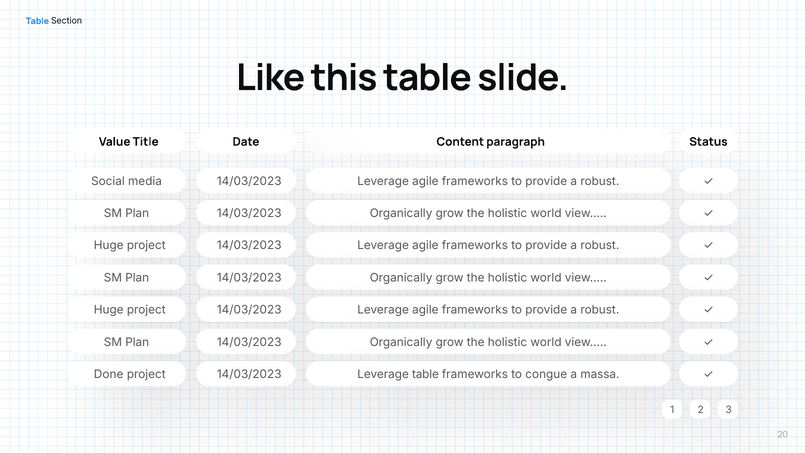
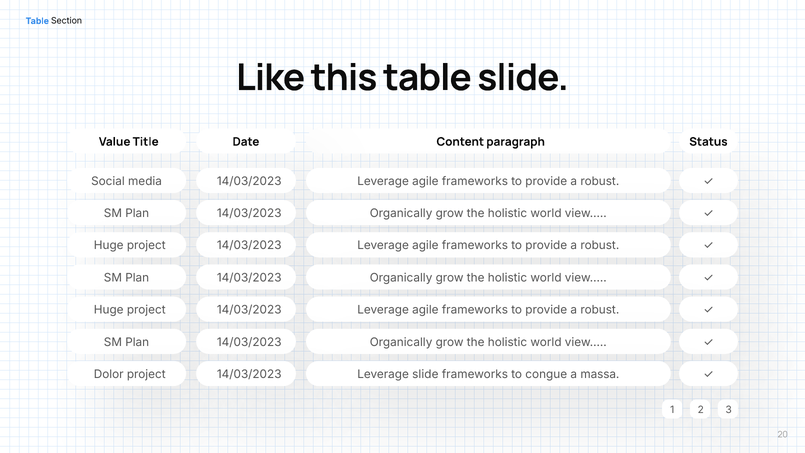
Done: Done -> Dolor (109, 374)
Leverage table: table -> slide (425, 374)
